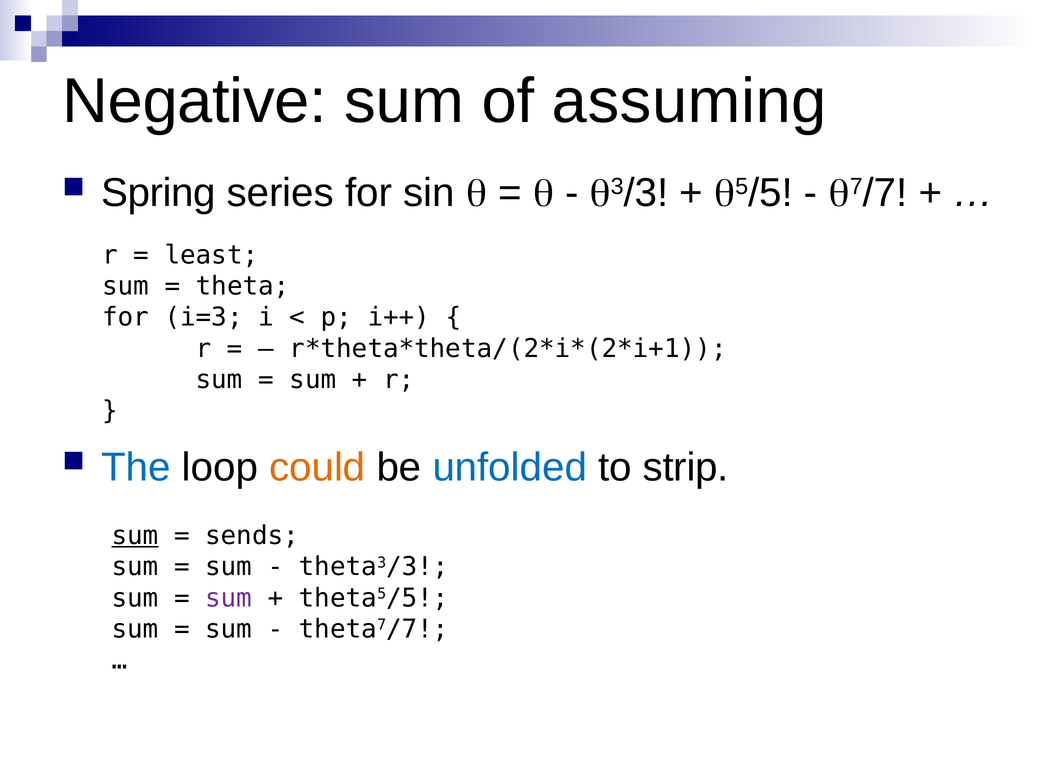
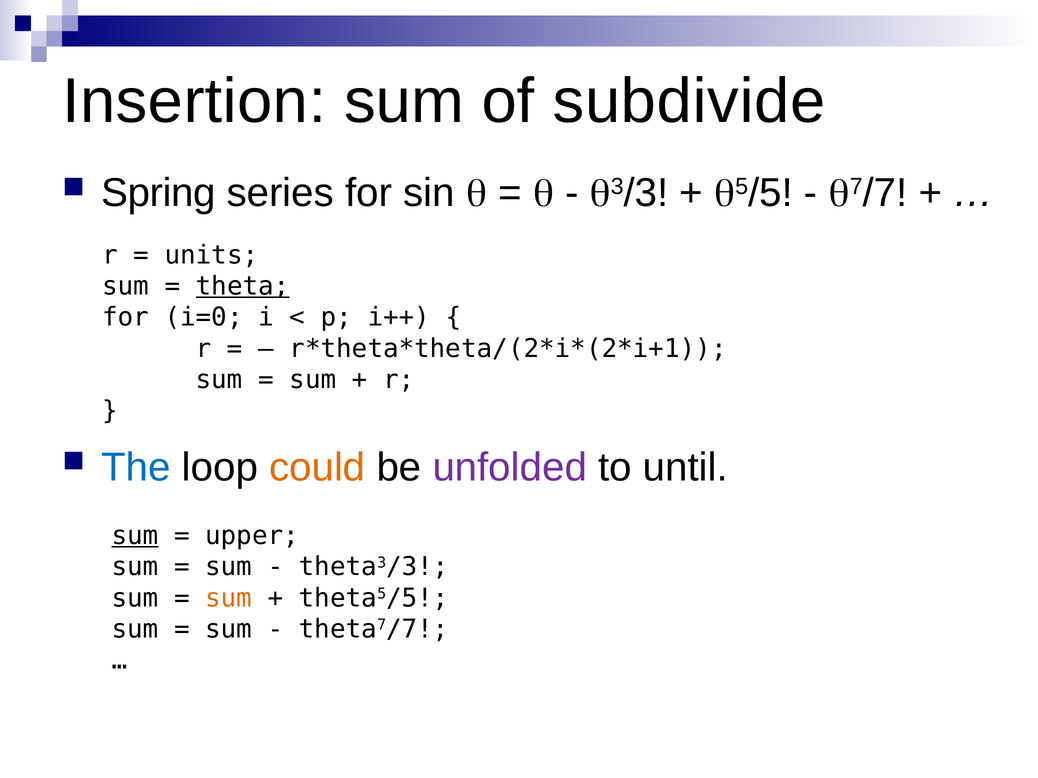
Negative: Negative -> Insertion (194, 101)
assuming: assuming -> subdivide (689, 101)
least: least -> units (211, 255)
theta underline: none -> present (243, 286)
i=3: i=3 -> i=0 (204, 318)
unfolded colour: blue -> purple (510, 468)
strip: strip -> until (685, 468)
sends: sends -> upper (252, 536)
sum colour: purple -> orange (229, 598)
